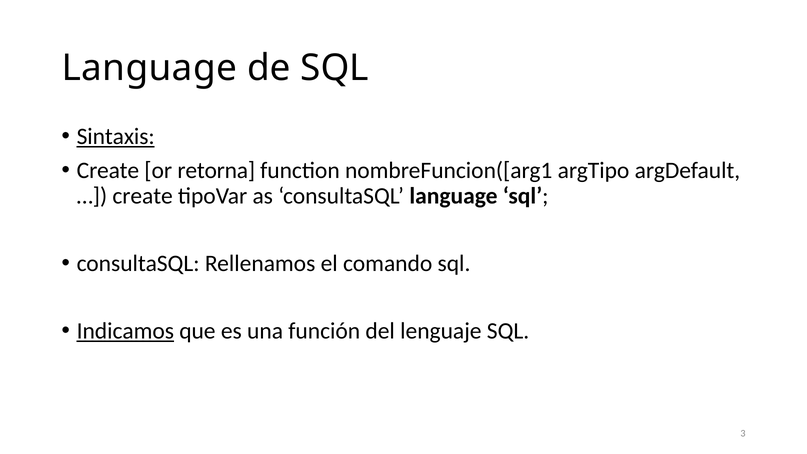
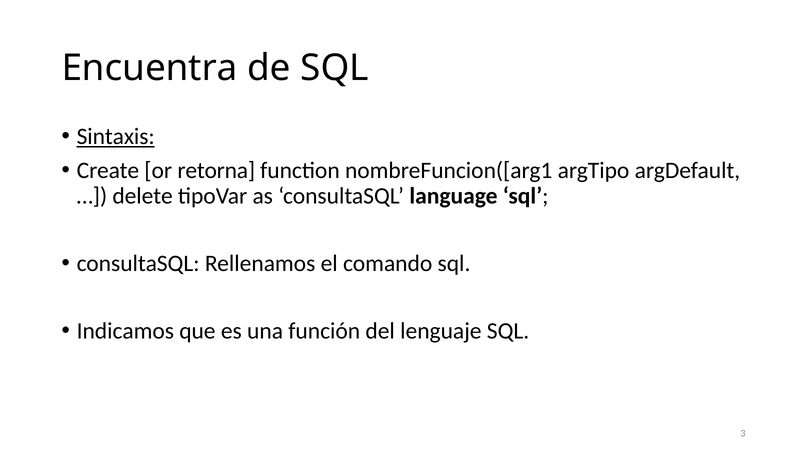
Language: Language -> Encuentra (150, 68)
create: create -> delete (143, 196)
Indicamos underline: present -> none (125, 331)
